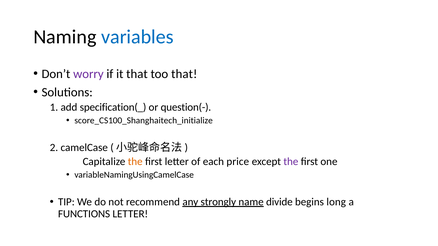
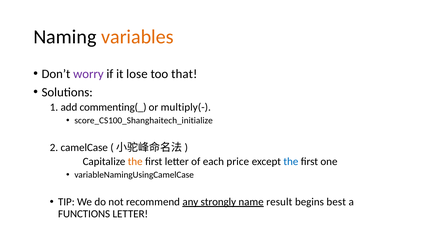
variables colour: blue -> orange (137, 37)
it that: that -> lose (137, 74)
specification(_: specification(_ -> commenting(_ (113, 107)
question(-: question(- -> multiply(- (186, 107)
the colour: purple -> blue (291, 162)
divide: divide -> result (279, 202)
long: long -> best (336, 202)
